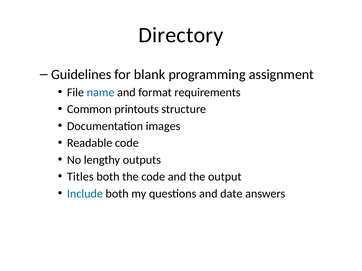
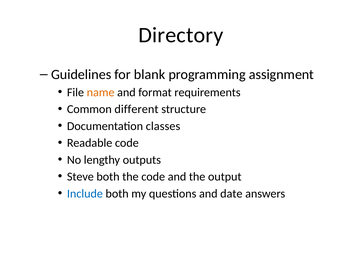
name colour: blue -> orange (101, 93)
printouts: printouts -> different (136, 109)
images: images -> classes (163, 126)
Titles: Titles -> Steve (80, 177)
